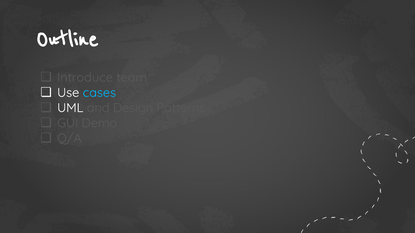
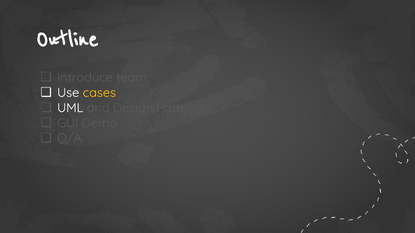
cases colour: light blue -> yellow (99, 93)
